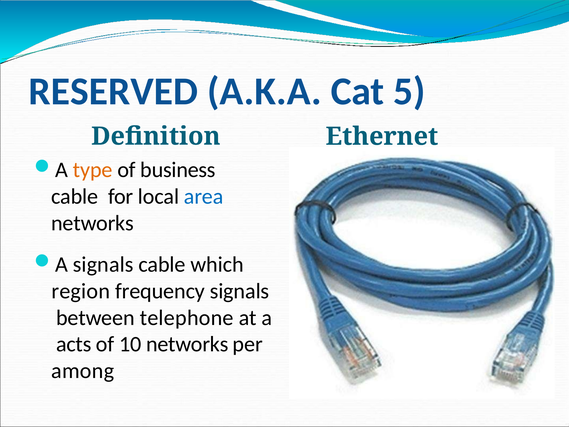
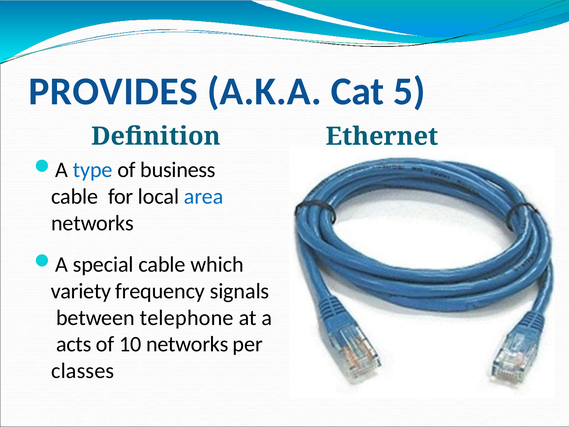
RESERVED: RESERVED -> PROVIDES (113, 92)
type colour: orange -> blue (93, 170)
A signals: signals -> special (103, 264)
region: region -> variety (81, 291)
among: among -> classes (83, 371)
